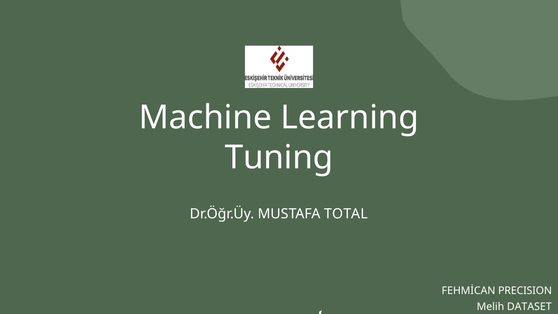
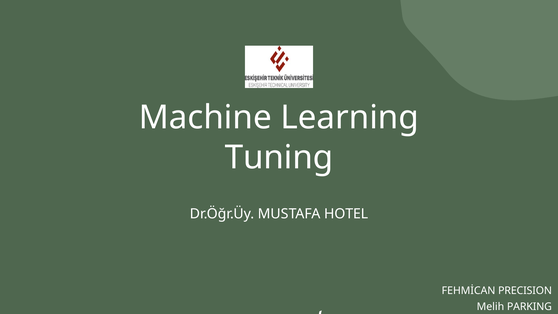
TOTAL: TOTAL -> HOTEL (346, 214)
DATASET: DATASET -> PARKING (529, 307)
